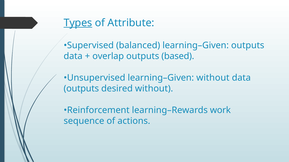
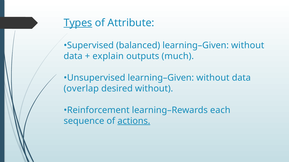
outputs: outputs -> without (248, 45)
overlap: overlap -> explain (108, 56)
based: based -> much (178, 56)
outputs: outputs -> overlap (81, 89)
work: work -> each (220, 110)
actions underline: none -> present (134, 121)
